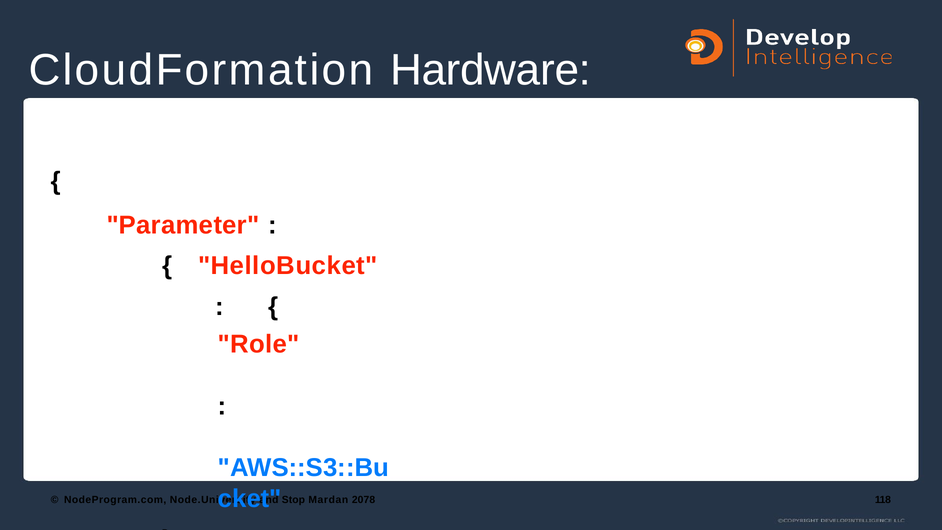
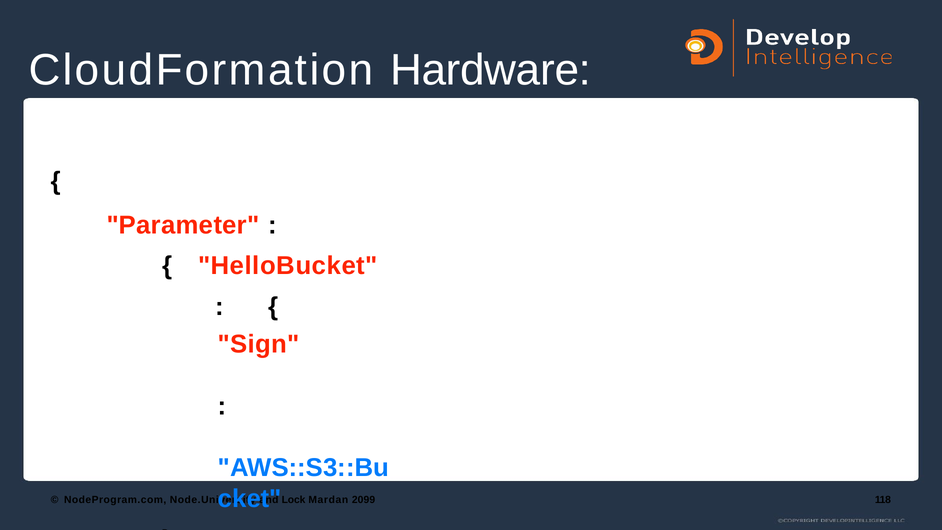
Role: Role -> Sign (259, 344)
Stop: Stop -> Lock (294, 500)
2078: 2078 -> 2099 (364, 500)
